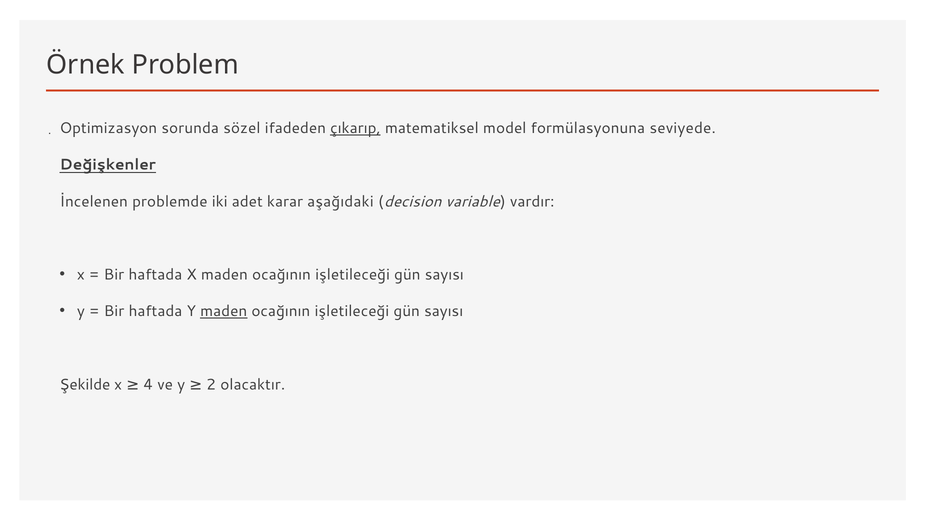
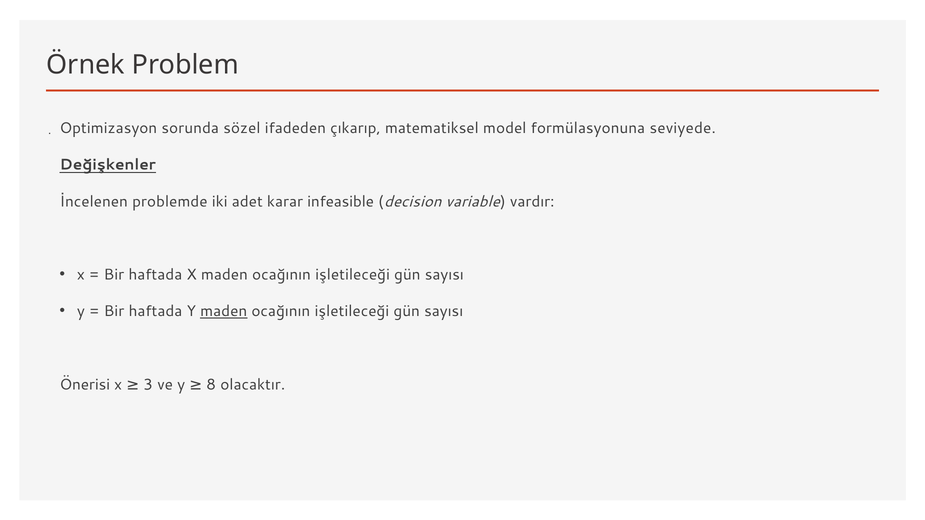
çıkarıp underline: present -> none (355, 128)
aşağıdaki: aşağıdaki -> infeasible (341, 202)
2: 2 -> 8 (211, 385)
Şekilde: Şekilde -> Önerisi (85, 385)
4: 4 -> 3 (148, 385)
